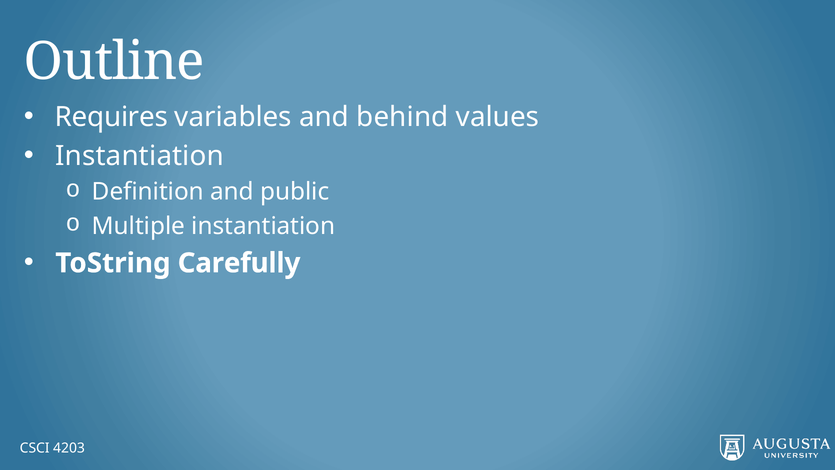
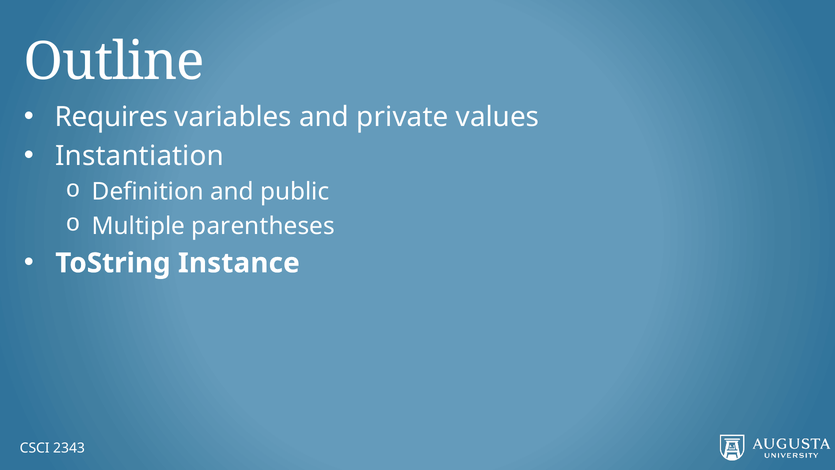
behind: behind -> private (402, 117)
Multiple instantiation: instantiation -> parentheses (263, 226)
Carefully: Carefully -> Instance (239, 263)
4203: 4203 -> 2343 (69, 448)
